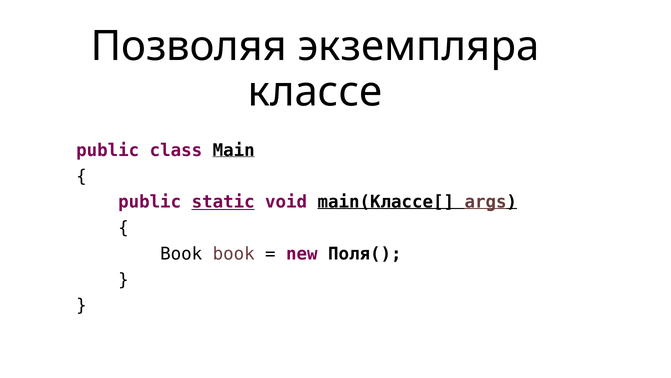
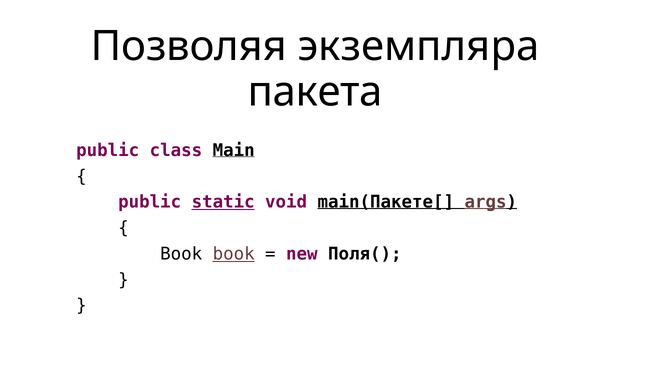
классе: классе -> пакета (315, 92)
main(Классе[: main(Классе[ -> main(Пакете[ (386, 202)
book underline: none -> present (234, 254)
